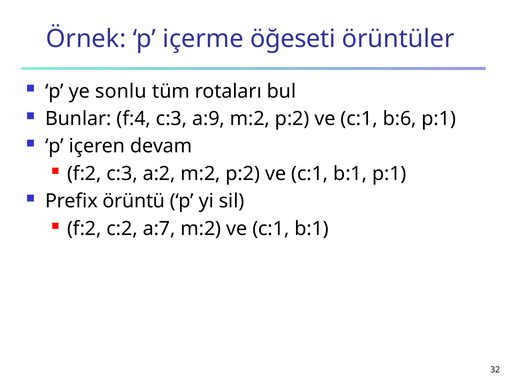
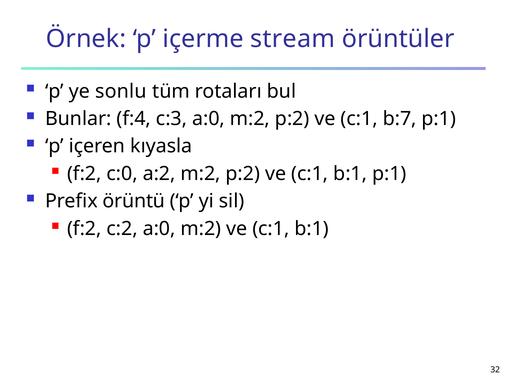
öğeseti: öğeseti -> stream (293, 39)
c:3 a:9: a:9 -> a:0 (208, 119)
b:6: b:6 -> b:7 (400, 119)
devam: devam -> kıyasla (161, 146)
f:2 c:3: c:3 -> c:0 (122, 174)
c:2 a:7: a:7 -> a:0 (159, 229)
